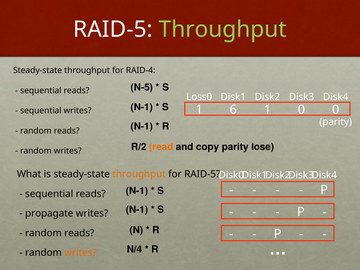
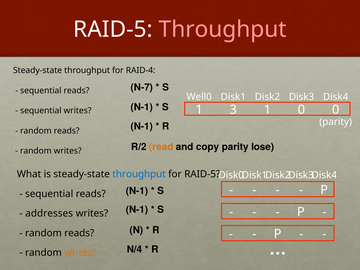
Throughput colour: light green -> pink (223, 29)
N-5: N-5 -> N-7 (142, 87)
Loss0: Loss0 -> Well0 (199, 97)
6: 6 -> 3 (233, 110)
throughput colour: orange -> blue (139, 174)
propagate: propagate -> addresses (49, 213)
